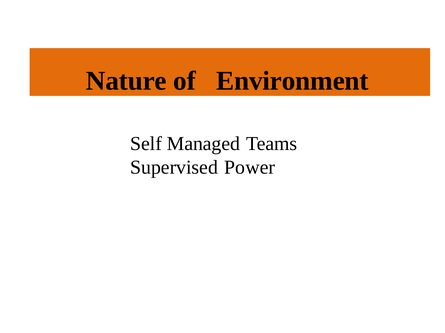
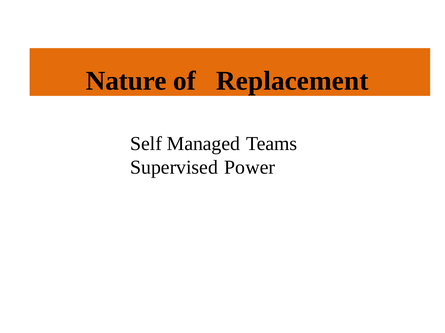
Environment: Environment -> Replacement (292, 81)
